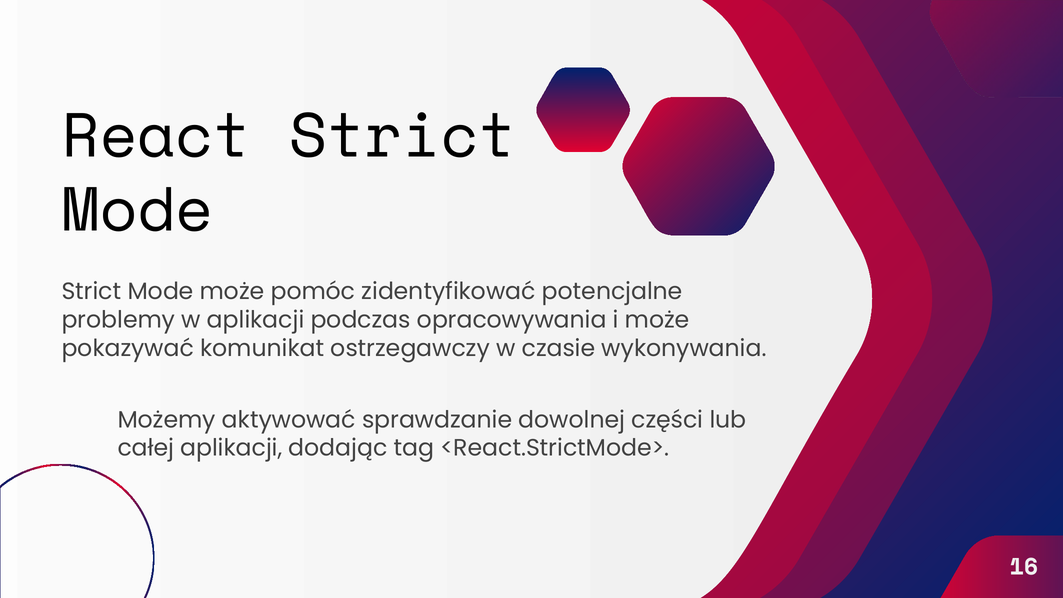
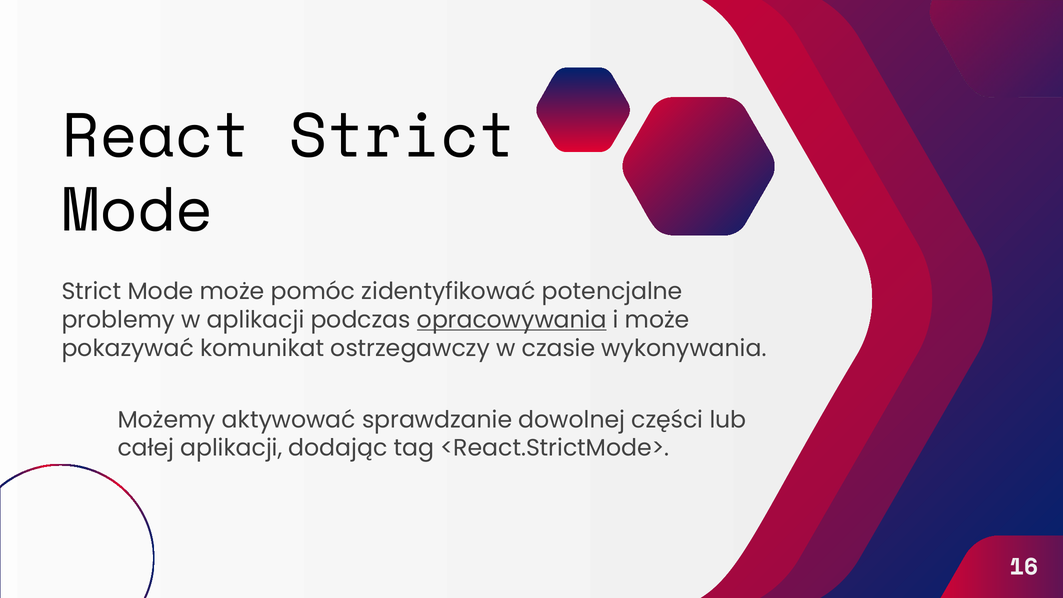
opracowywania underline: none -> present (512, 320)
